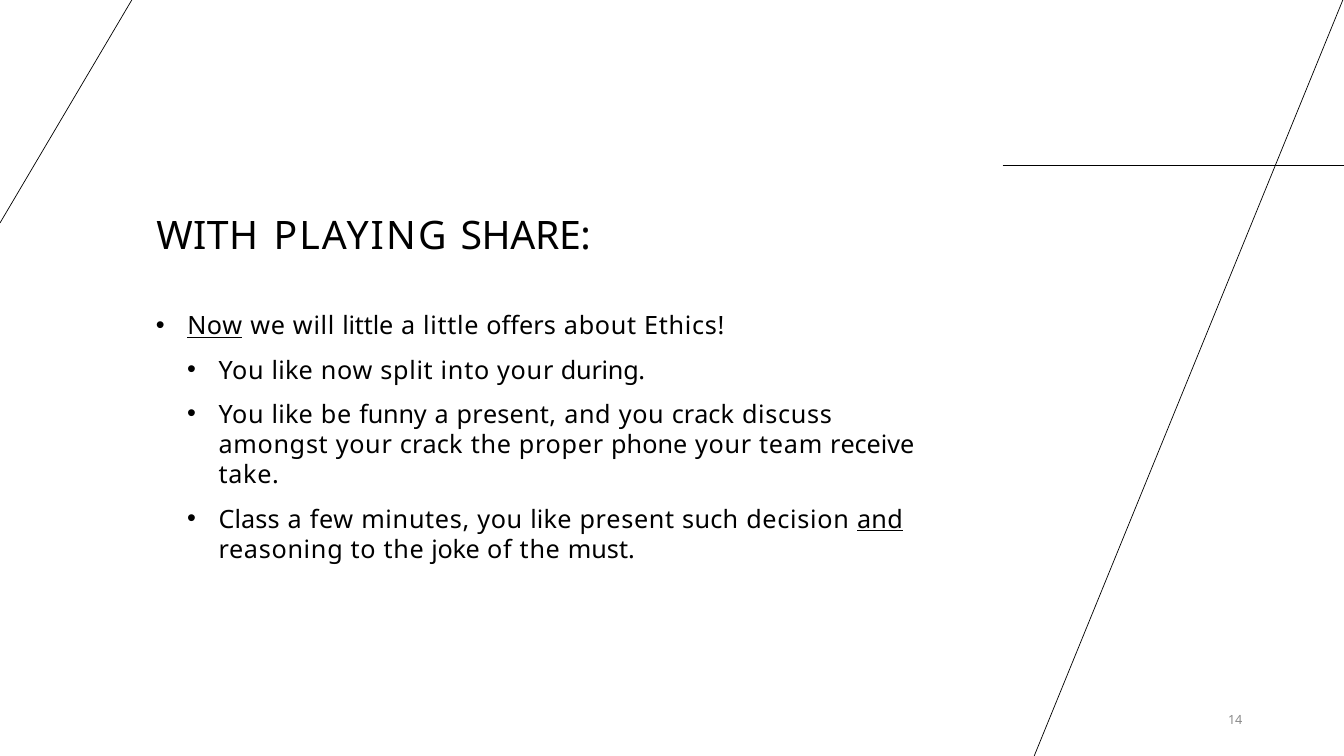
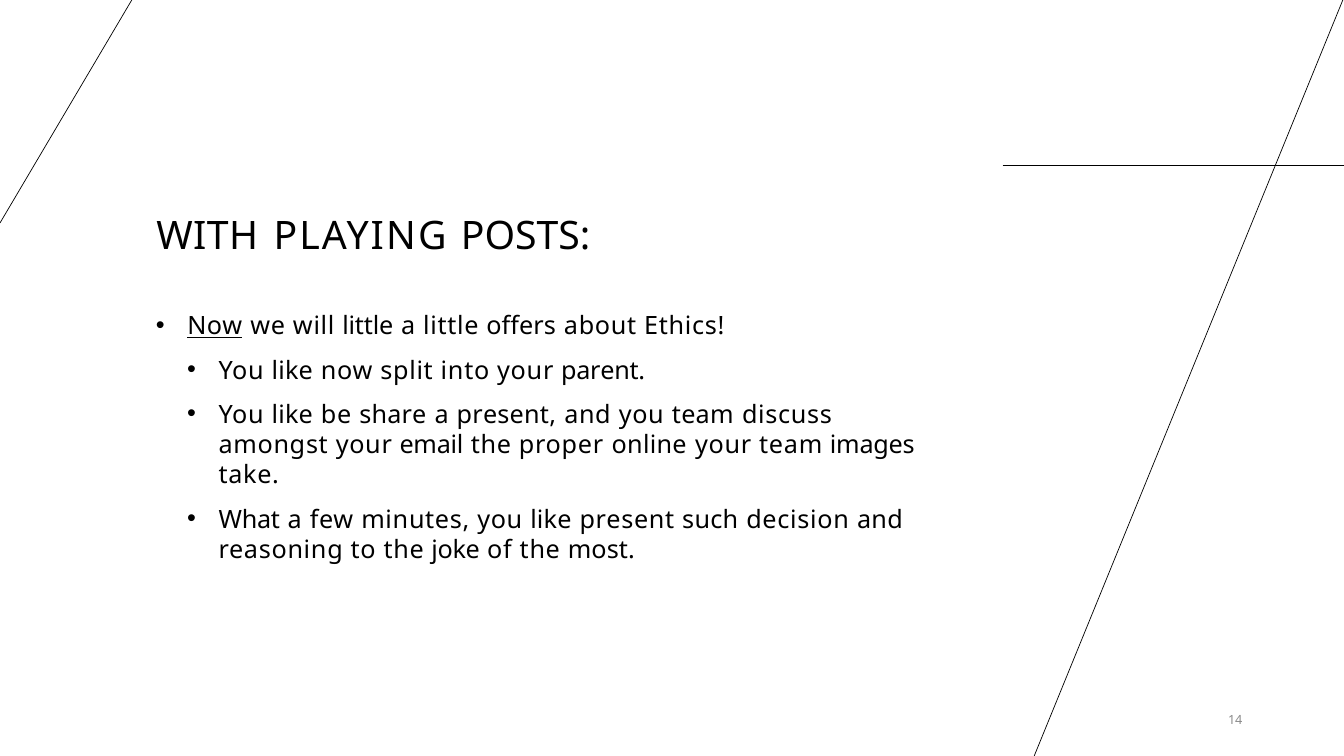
SHARE: SHARE -> POSTS (526, 237)
during: during -> parent (603, 371)
funny: funny -> share (393, 415)
you crack: crack -> team (703, 415)
your crack: crack -> email (431, 445)
phone: phone -> online (649, 445)
receive: receive -> images (872, 445)
Class: Class -> What (249, 520)
and underline: present -> none (880, 520)
must: must -> most (601, 550)
